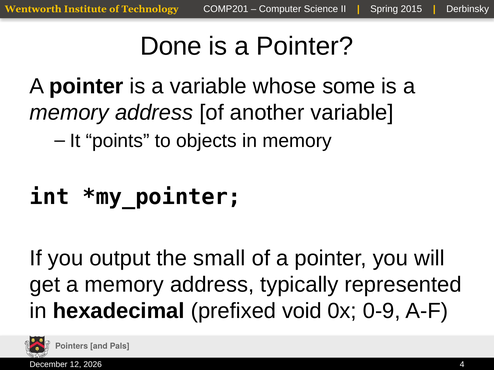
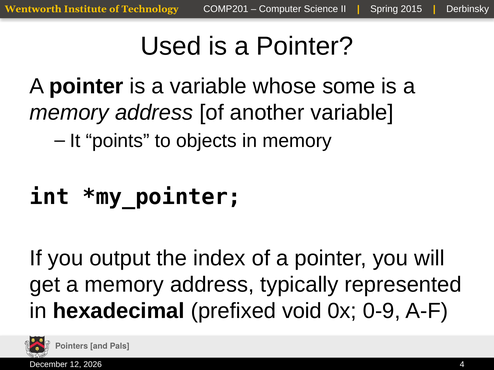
Done: Done -> Used (171, 46)
small: small -> index (219, 259)
